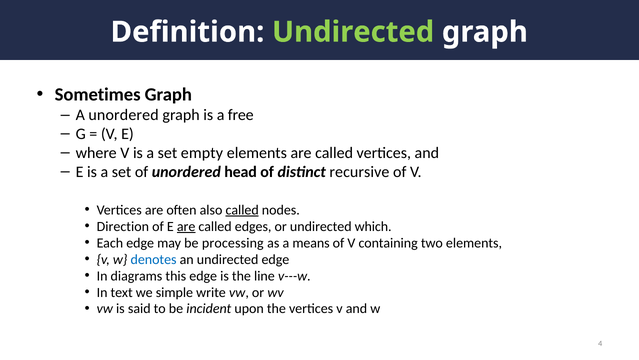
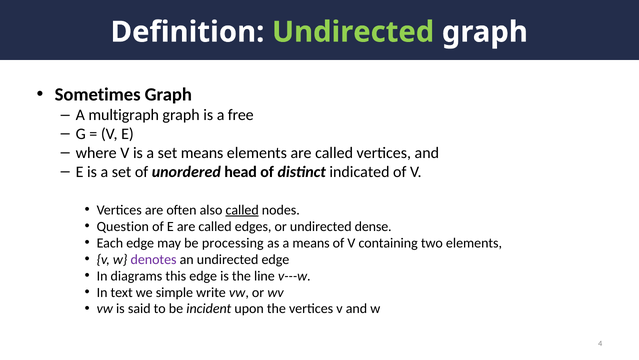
A unordered: unordered -> multigraph (124, 115)
set empty: empty -> means (202, 153)
recursive: recursive -> indicated (359, 172)
Direction: Direction -> Question (123, 226)
are underline: present -> none (186, 226)
which: which -> dense (373, 226)
denotes colour: blue -> purple (154, 259)
